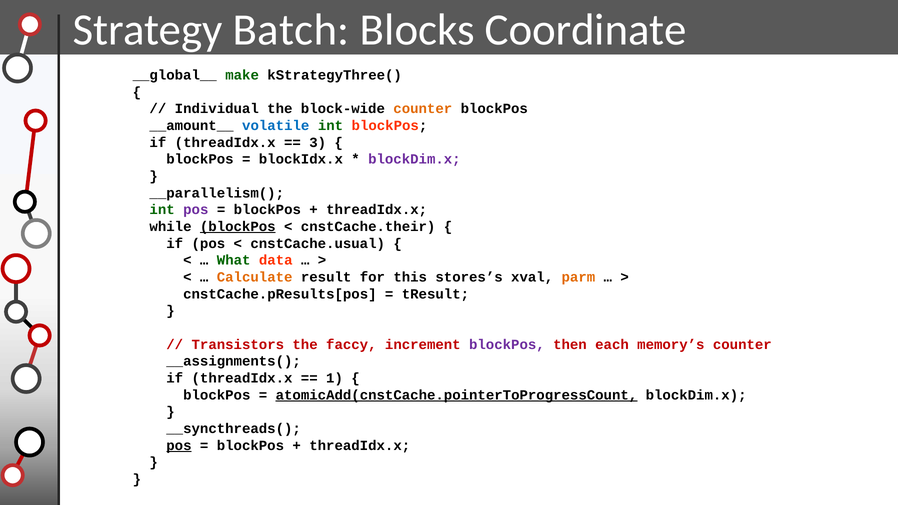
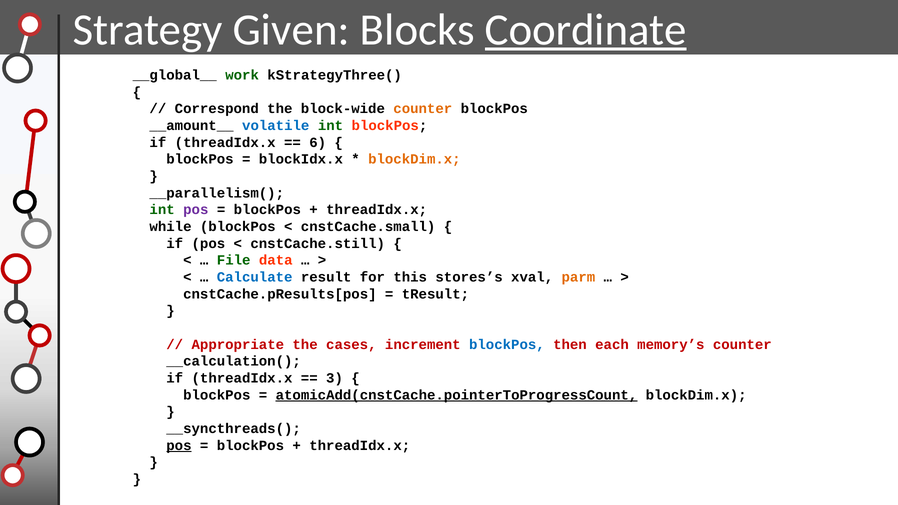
Batch: Batch -> Given (291, 30)
Coordinate underline: none -> present (586, 30)
make: make -> work (242, 75)
Individual: Individual -> Correspond (217, 109)
3: 3 -> 6 (318, 143)
blockDim.x colour: purple -> orange (414, 159)
blockPos underline: present -> none (238, 227)
cnstCache.their: cnstCache.their -> cnstCache.small (368, 227)
cnstCache.usual: cnstCache.usual -> cnstCache.still (318, 244)
What: What -> File (234, 260)
Calculate colour: orange -> blue (255, 277)
Transistors: Transistors -> Appropriate (238, 345)
faccy: faccy -> cases (351, 345)
blockPos colour: purple -> blue (507, 345)
__assignments(: __assignments( -> __calculation( (234, 361)
1: 1 -> 3 (335, 378)
